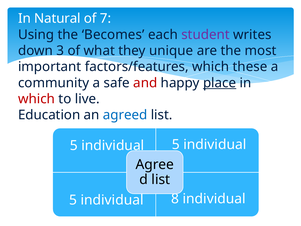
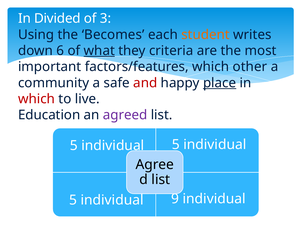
Natural: Natural -> Divided (57, 19)
7: 7 -> 3 (106, 19)
student colour: purple -> orange (205, 35)
3: 3 -> 6 (60, 51)
what underline: none -> present (99, 51)
unique: unique -> criteria (171, 51)
these: these -> other (250, 67)
agreed colour: blue -> purple (125, 115)
8: 8 -> 9 (175, 199)
